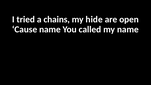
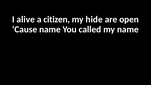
tried: tried -> alive (26, 19)
chains: chains -> citizen (57, 19)
